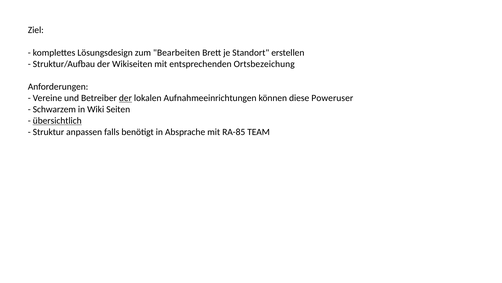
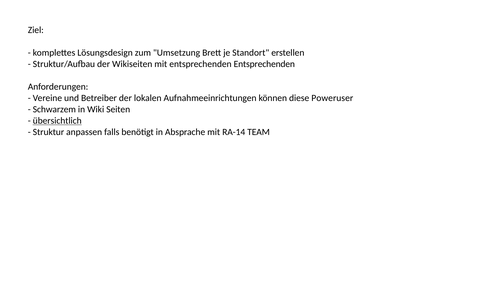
Bearbeiten: Bearbeiten -> Umsetzung (177, 53)
entsprechenden Ortsbezeichung: Ortsbezeichung -> Entsprechenden (264, 64)
der underline: present -> none (125, 98)
RA-85: RA-85 -> RA-14 (234, 132)
